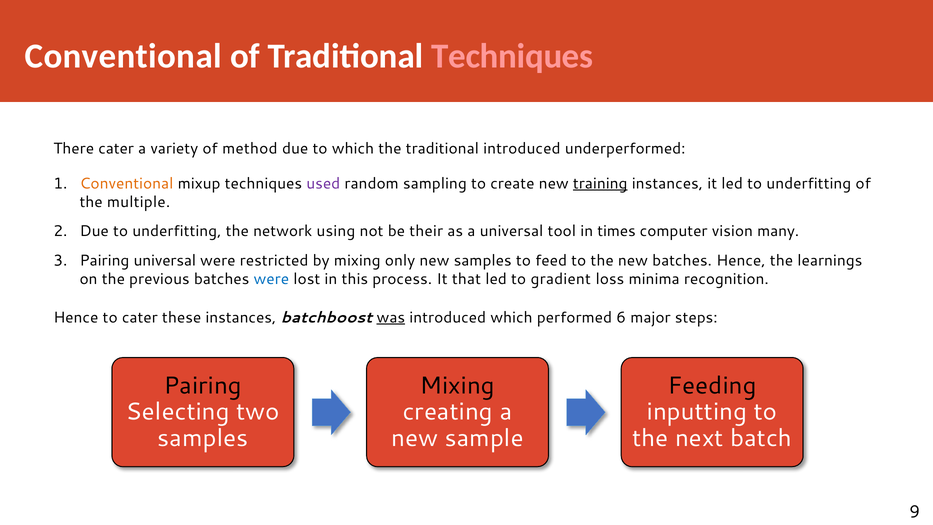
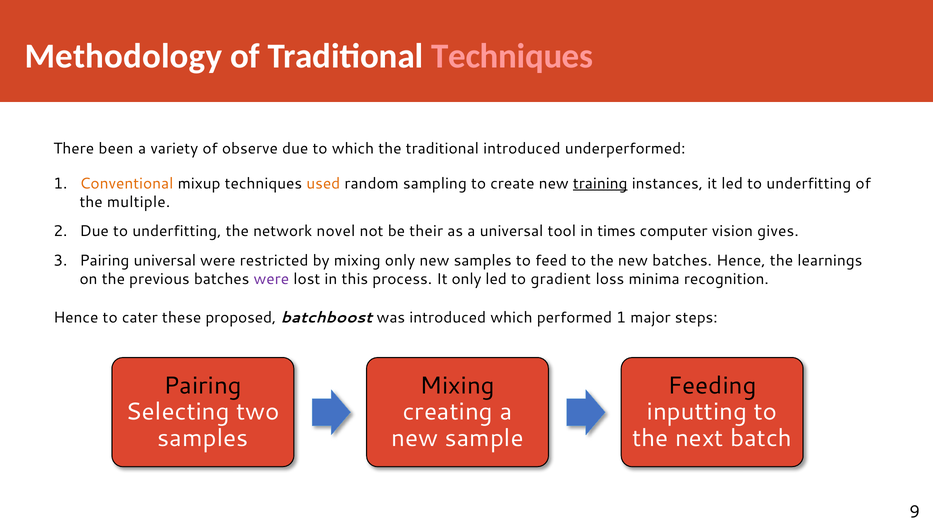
Conventional: Conventional -> Methodology (123, 56)
There cater: cater -> been (116, 149)
method: method -> observe (250, 149)
used colour: purple -> orange (323, 183)
using: using -> novel (336, 231)
many: many -> gives (778, 231)
were colour: blue -> purple (271, 279)
It that: that -> only (467, 279)
these instances: instances -> proposed (241, 317)
was underline: present -> none (391, 317)
performed 6: 6 -> 1 (621, 317)
